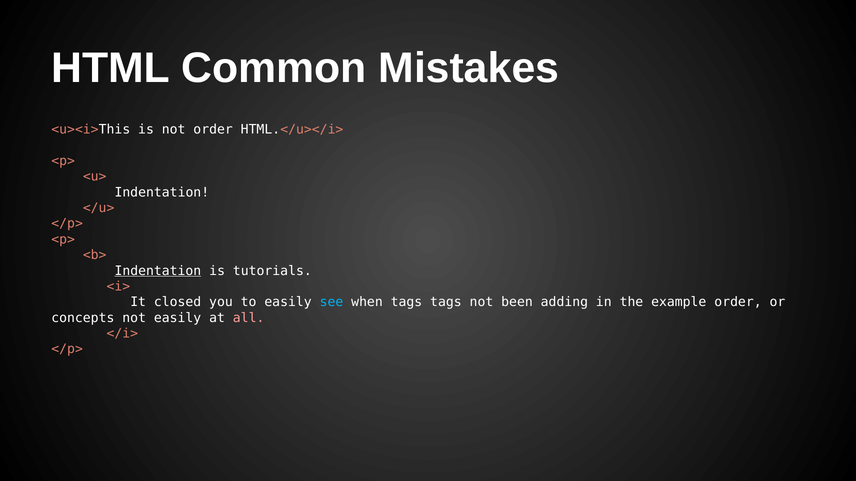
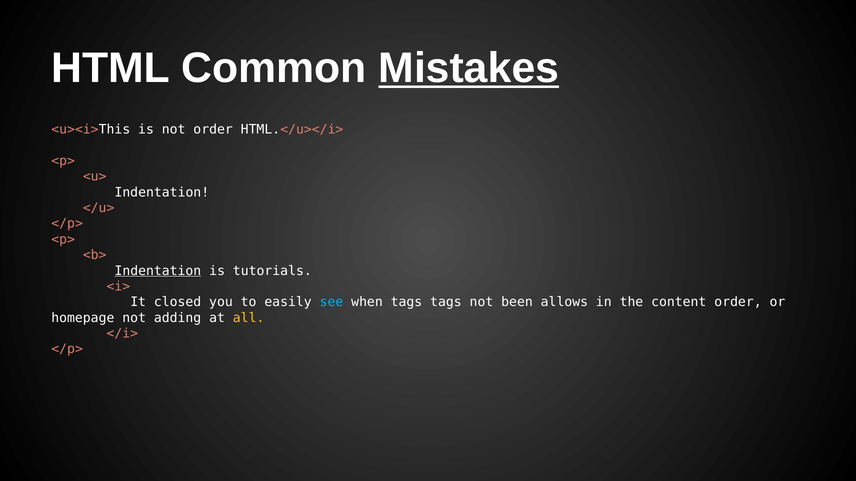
Mistakes underline: none -> present (469, 68)
adding: adding -> allows (564, 302)
example: example -> content (679, 302)
concepts: concepts -> homepage (83, 318)
not easily: easily -> adding (178, 318)
all colour: pink -> yellow (249, 318)
